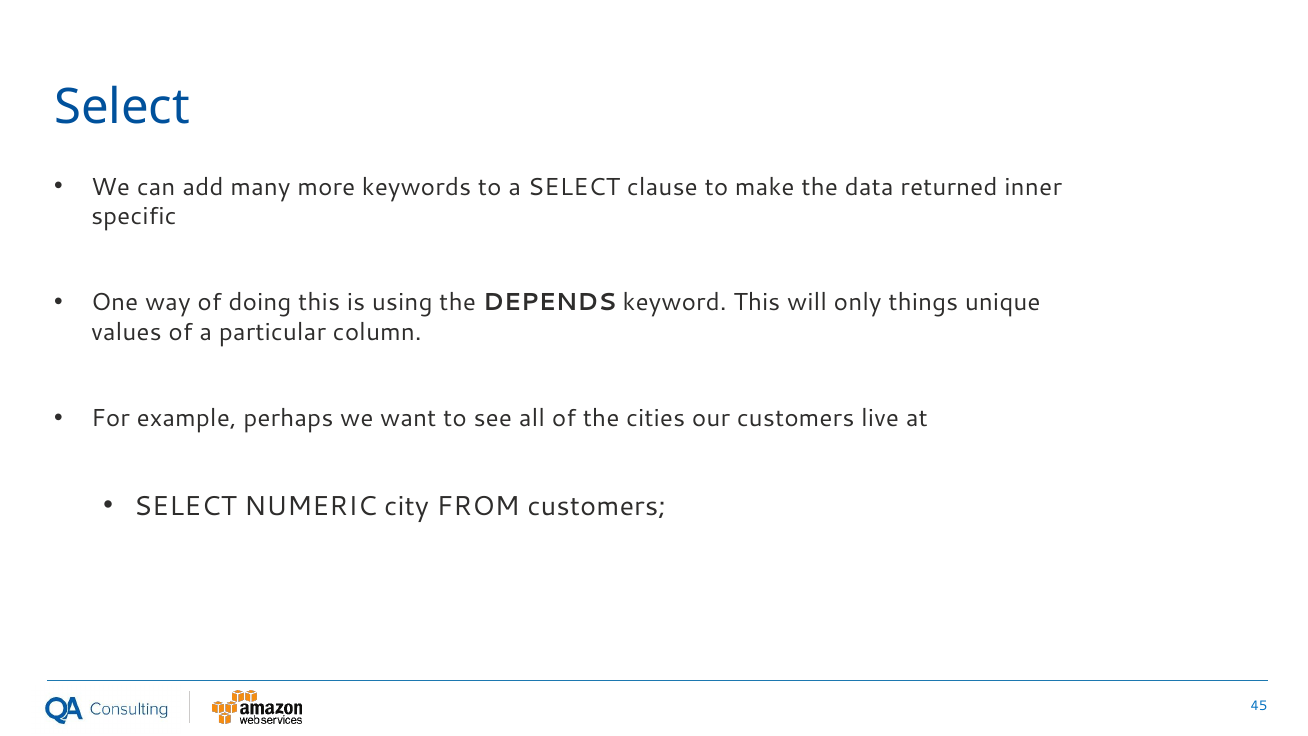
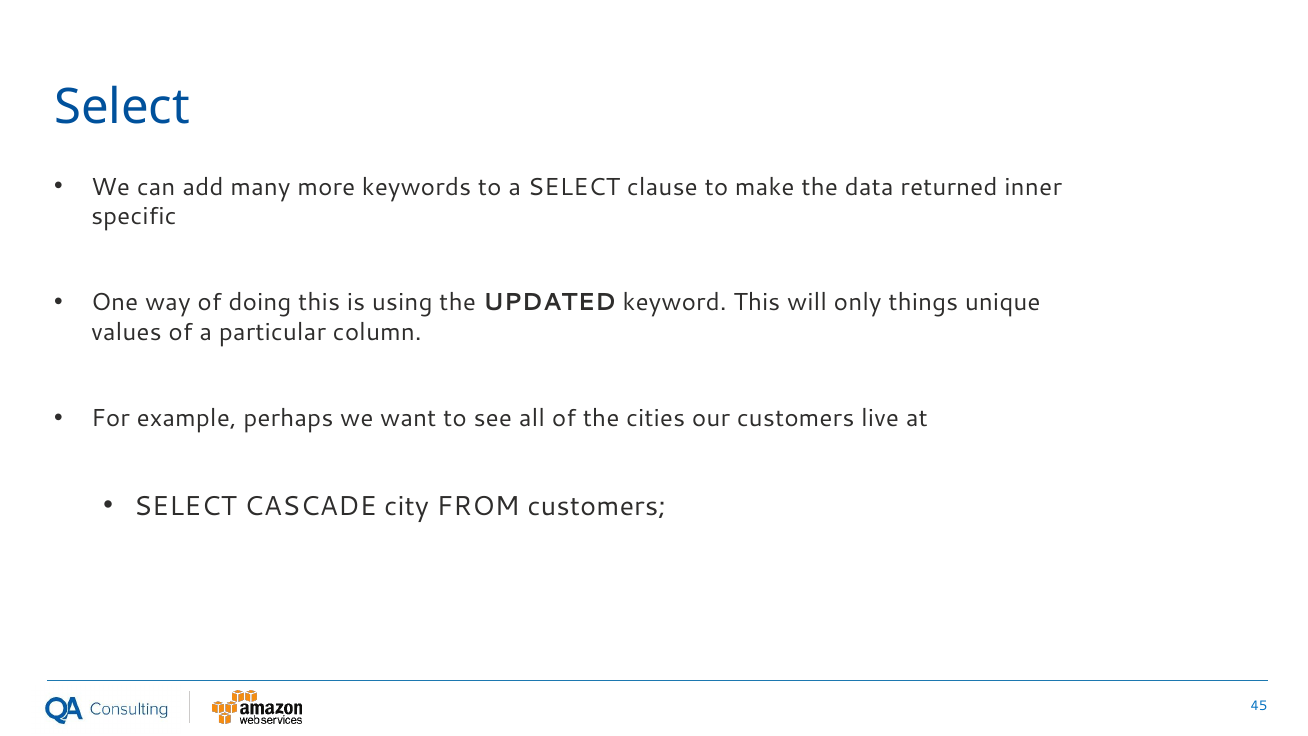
DEPENDS: DEPENDS -> UPDATED (550, 303)
NUMERIC: NUMERIC -> CASCADE (310, 506)
